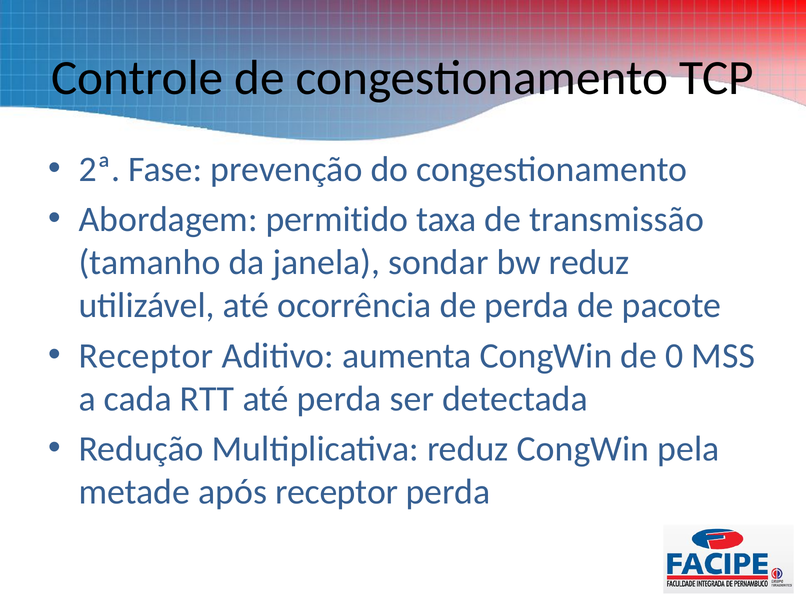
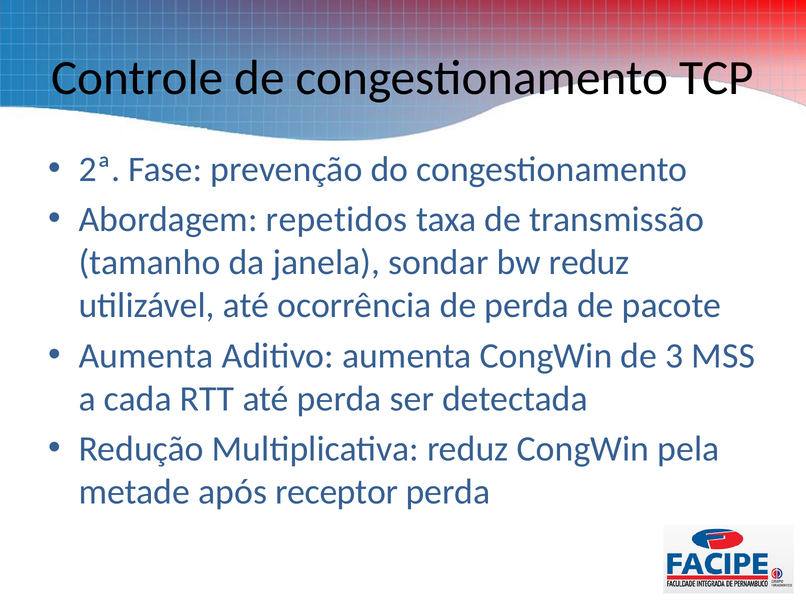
permitido: permitido -> repetidos (337, 219)
Receptor: Receptor -> Aumenta (146, 355)
0: 0 -> 3 (674, 355)
